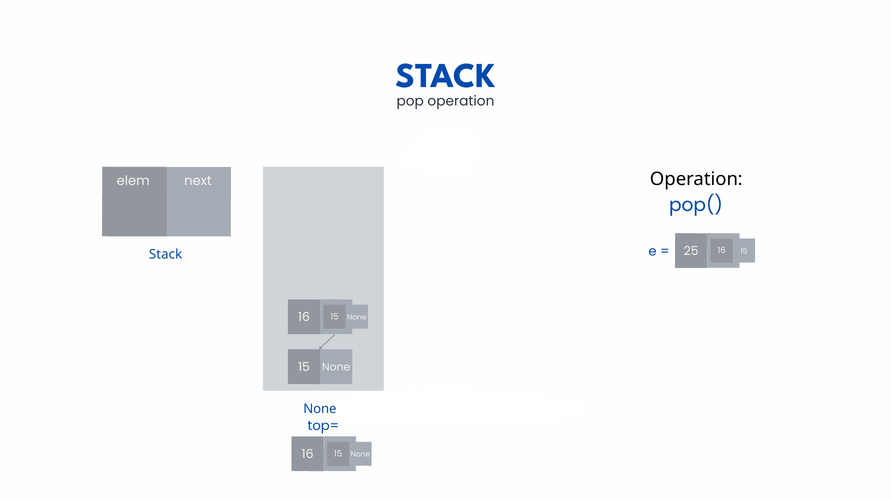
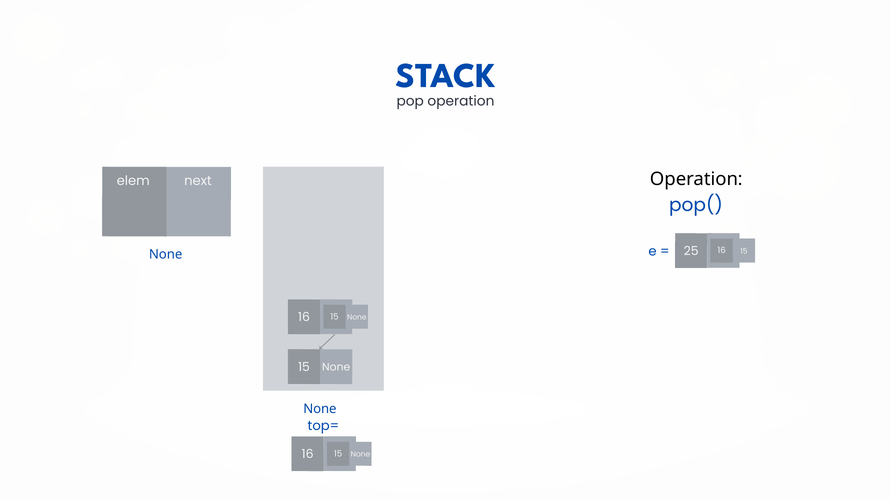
Stack: Stack -> None (166, 254)
